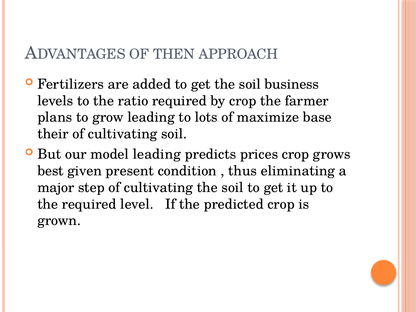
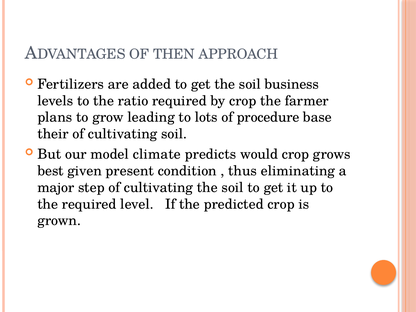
maximize: maximize -> procedure (268, 117)
model leading: leading -> climate (157, 154)
prices: prices -> would (259, 154)
